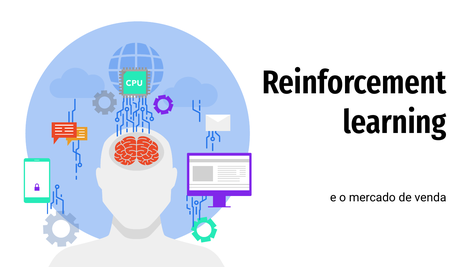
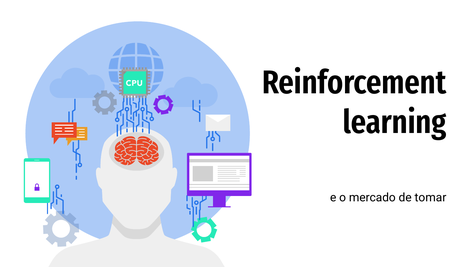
venda: venda -> tomar (430, 198)
